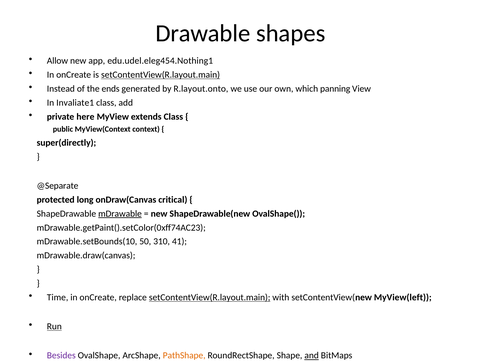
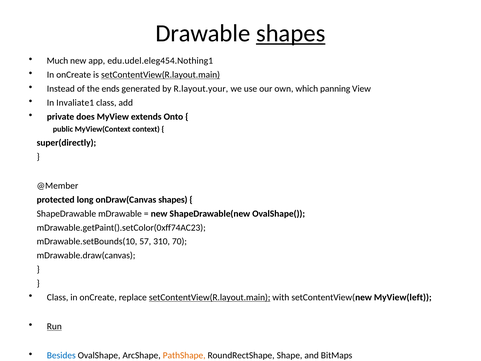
shapes underline: none -> present (291, 33)
Allow: Allow -> Much (57, 61)
R.layout.onto: R.layout.onto -> R.layout.your (201, 89)
here: here -> does (85, 117)
extends Class: Class -> Onto (173, 117)
@Separate: @Separate -> @Member (57, 186)
onDraw(Canvas critical: critical -> shapes (173, 200)
mDrawable underline: present -> none (120, 213)
50: 50 -> 57 (145, 241)
41: 41 -> 70 (179, 241)
Time: Time -> Class (58, 297)
Besides colour: purple -> blue (61, 355)
and underline: present -> none (312, 355)
